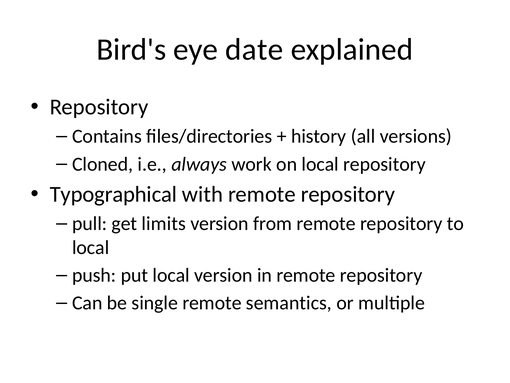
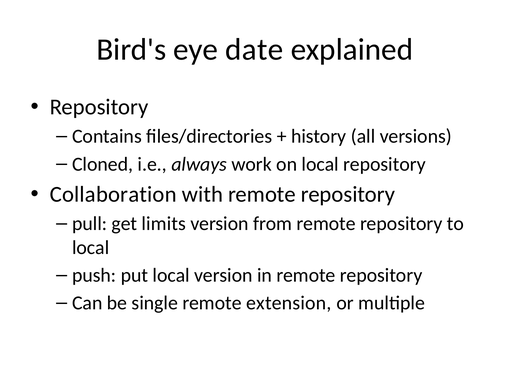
Typographical: Typographical -> Collaboration (113, 194)
semantics: semantics -> extension (289, 303)
